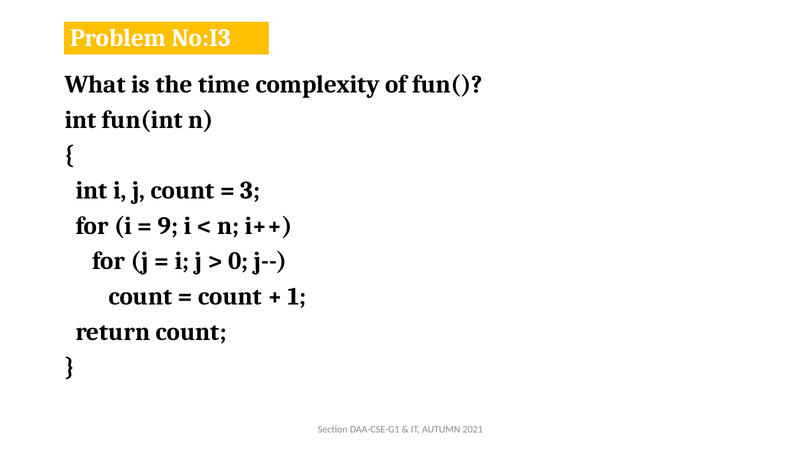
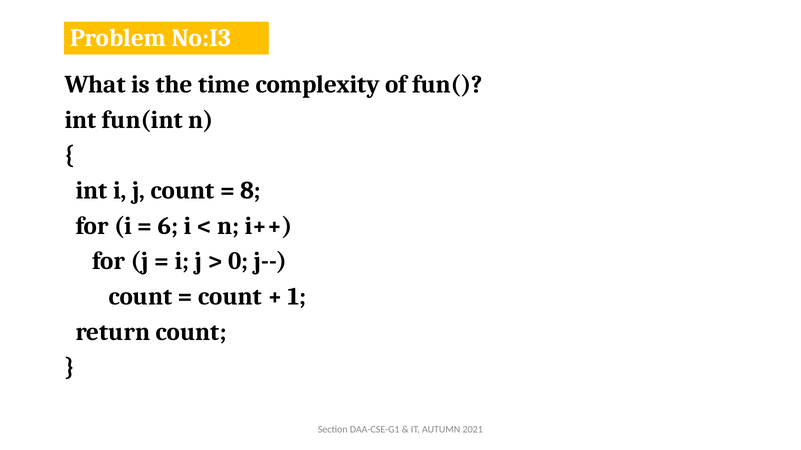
3: 3 -> 8 (251, 191)
9: 9 -> 6 (168, 226)
